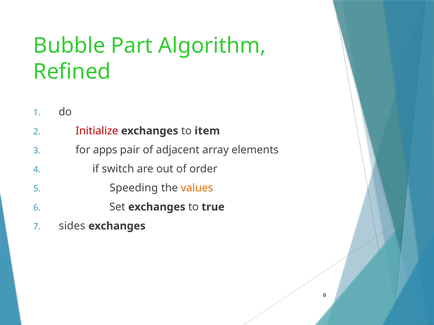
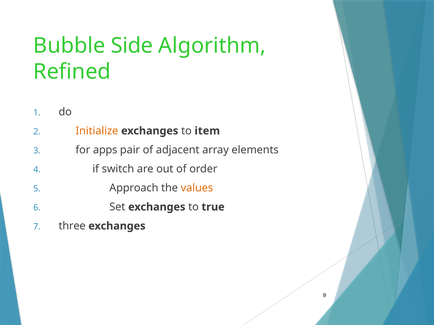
Part: Part -> Side (132, 46)
Initialize colour: red -> orange (97, 131)
Speeding: Speeding -> Approach (134, 188)
sides: sides -> three (72, 226)
